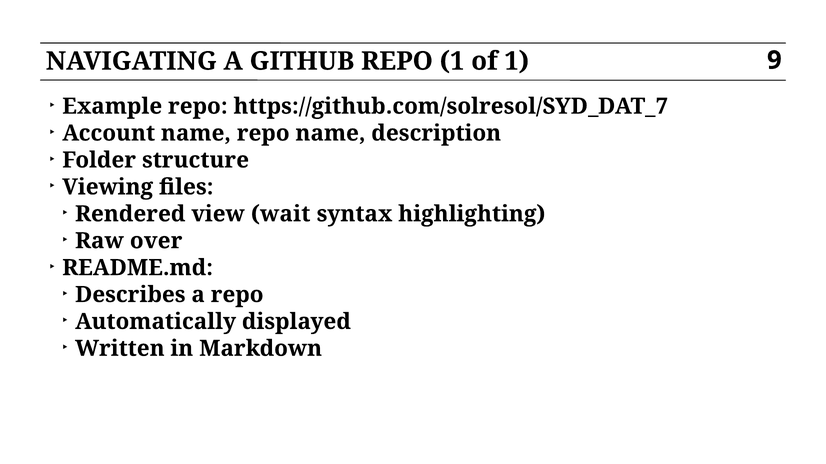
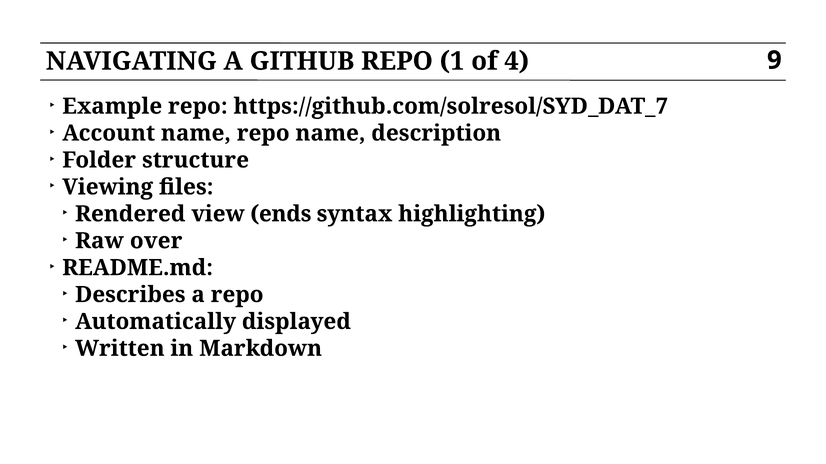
of 1: 1 -> 4 (517, 61)
wait: wait -> ends (281, 214)
